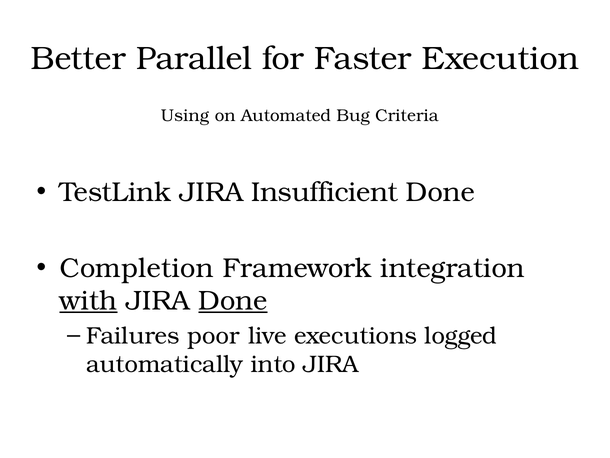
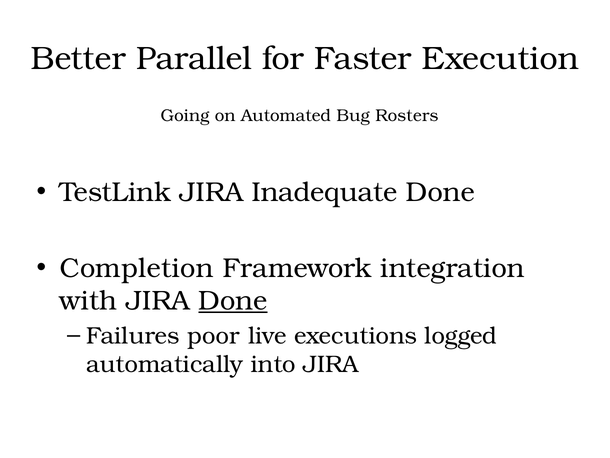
Using: Using -> Going (185, 116)
Criteria: Criteria -> Rosters (407, 116)
Insufficient: Insufficient -> Inadequate (325, 192)
with underline: present -> none (88, 300)
